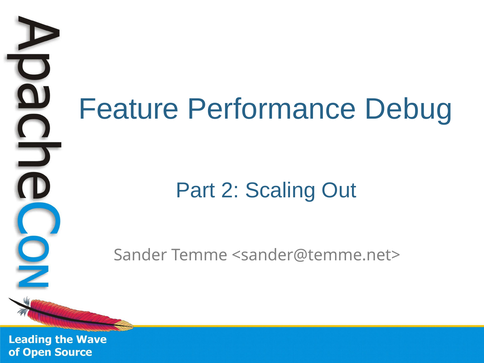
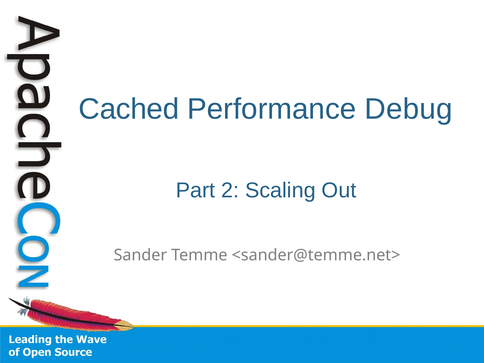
Feature: Feature -> Cached (129, 109)
